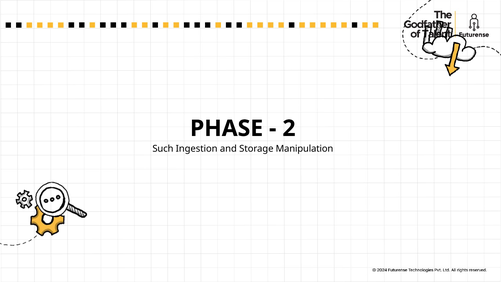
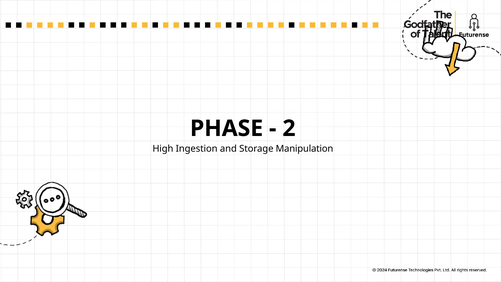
Such: Such -> High (163, 149)
